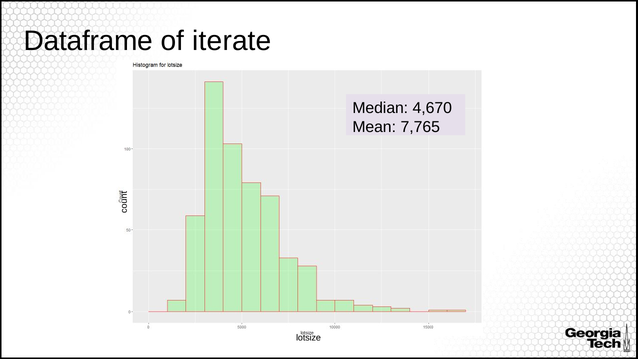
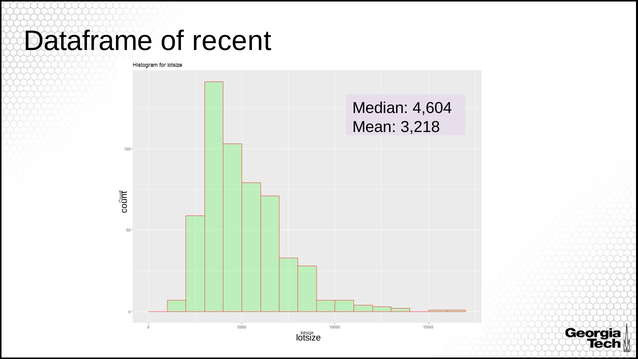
iterate: iterate -> recent (232, 41)
4,670: 4,670 -> 4,604 (432, 108)
7,765: 7,765 -> 3,218 (420, 127)
